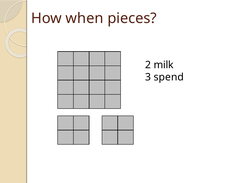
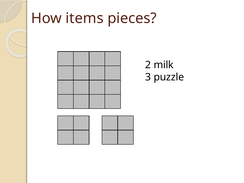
when: when -> items (85, 18)
spend: spend -> puzzle (169, 77)
